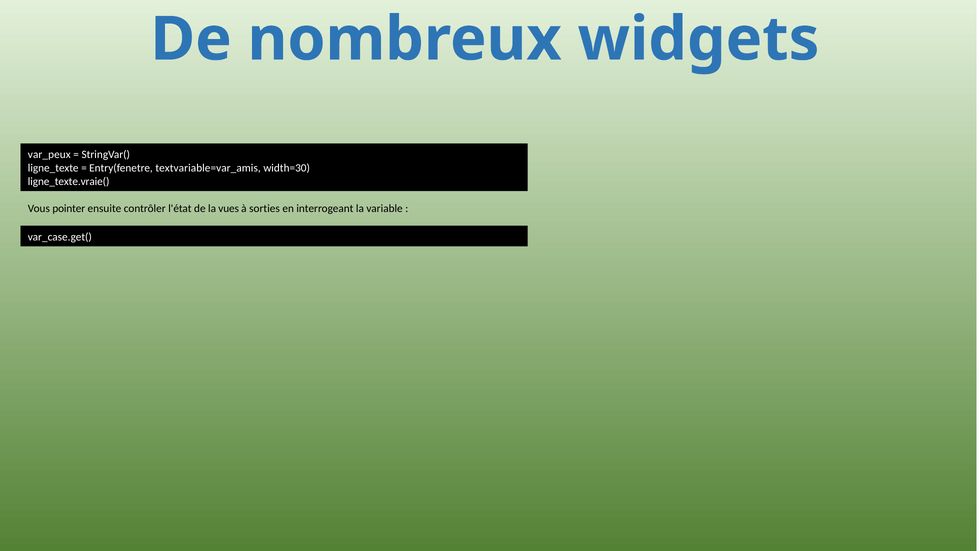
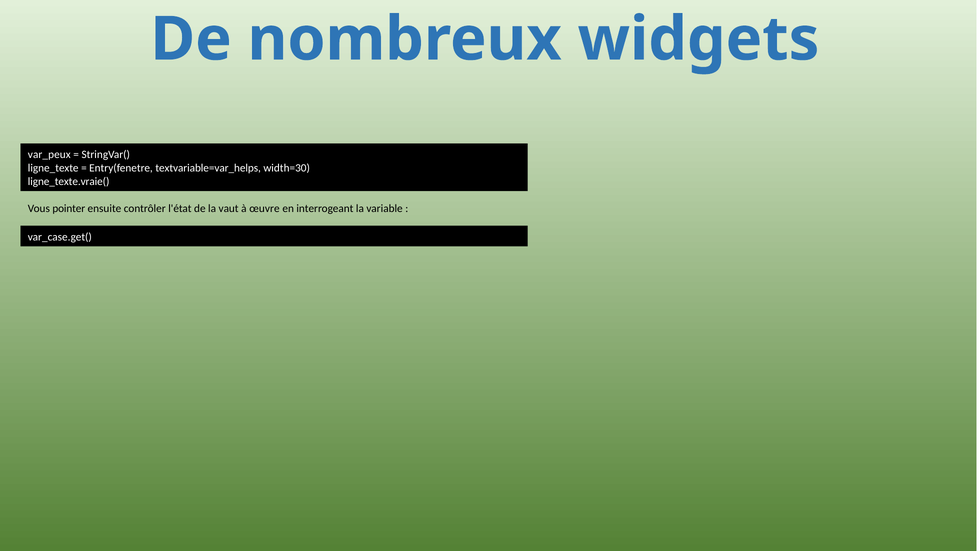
textvariable=var_amis: textvariable=var_amis -> textvariable=var_helps (208, 168)
vues: vues -> vaut (229, 209)
sorties: sorties -> œuvre (264, 209)
